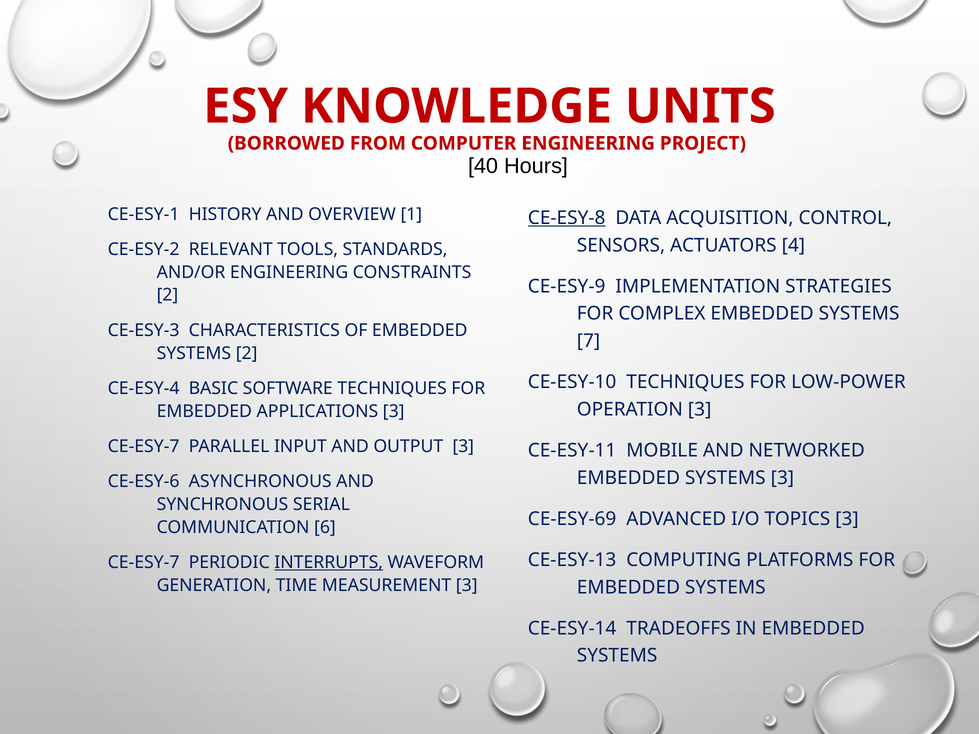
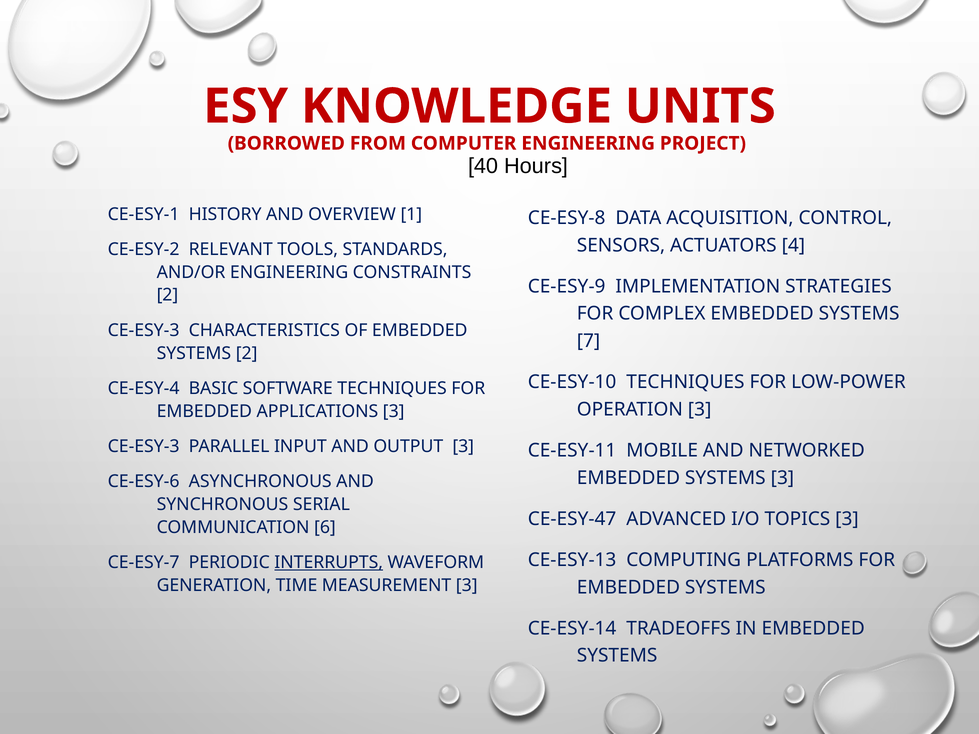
CE-ESY-8 underline: present -> none (567, 218)
CE-ESY-7: CE-ESY-7 -> CE-ESY-3 (144, 447)
CE-ESY-69: CE-ESY-69 -> CE-ESY-47 (572, 519)
